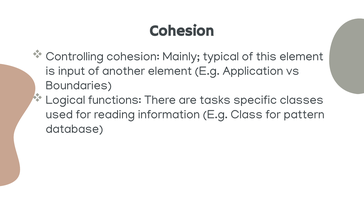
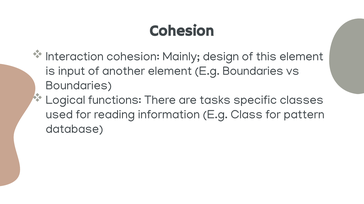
Controlling: Controlling -> Interaction (75, 57)
typical: typical -> design (221, 57)
E.g Application: Application -> Boundaries (253, 71)
